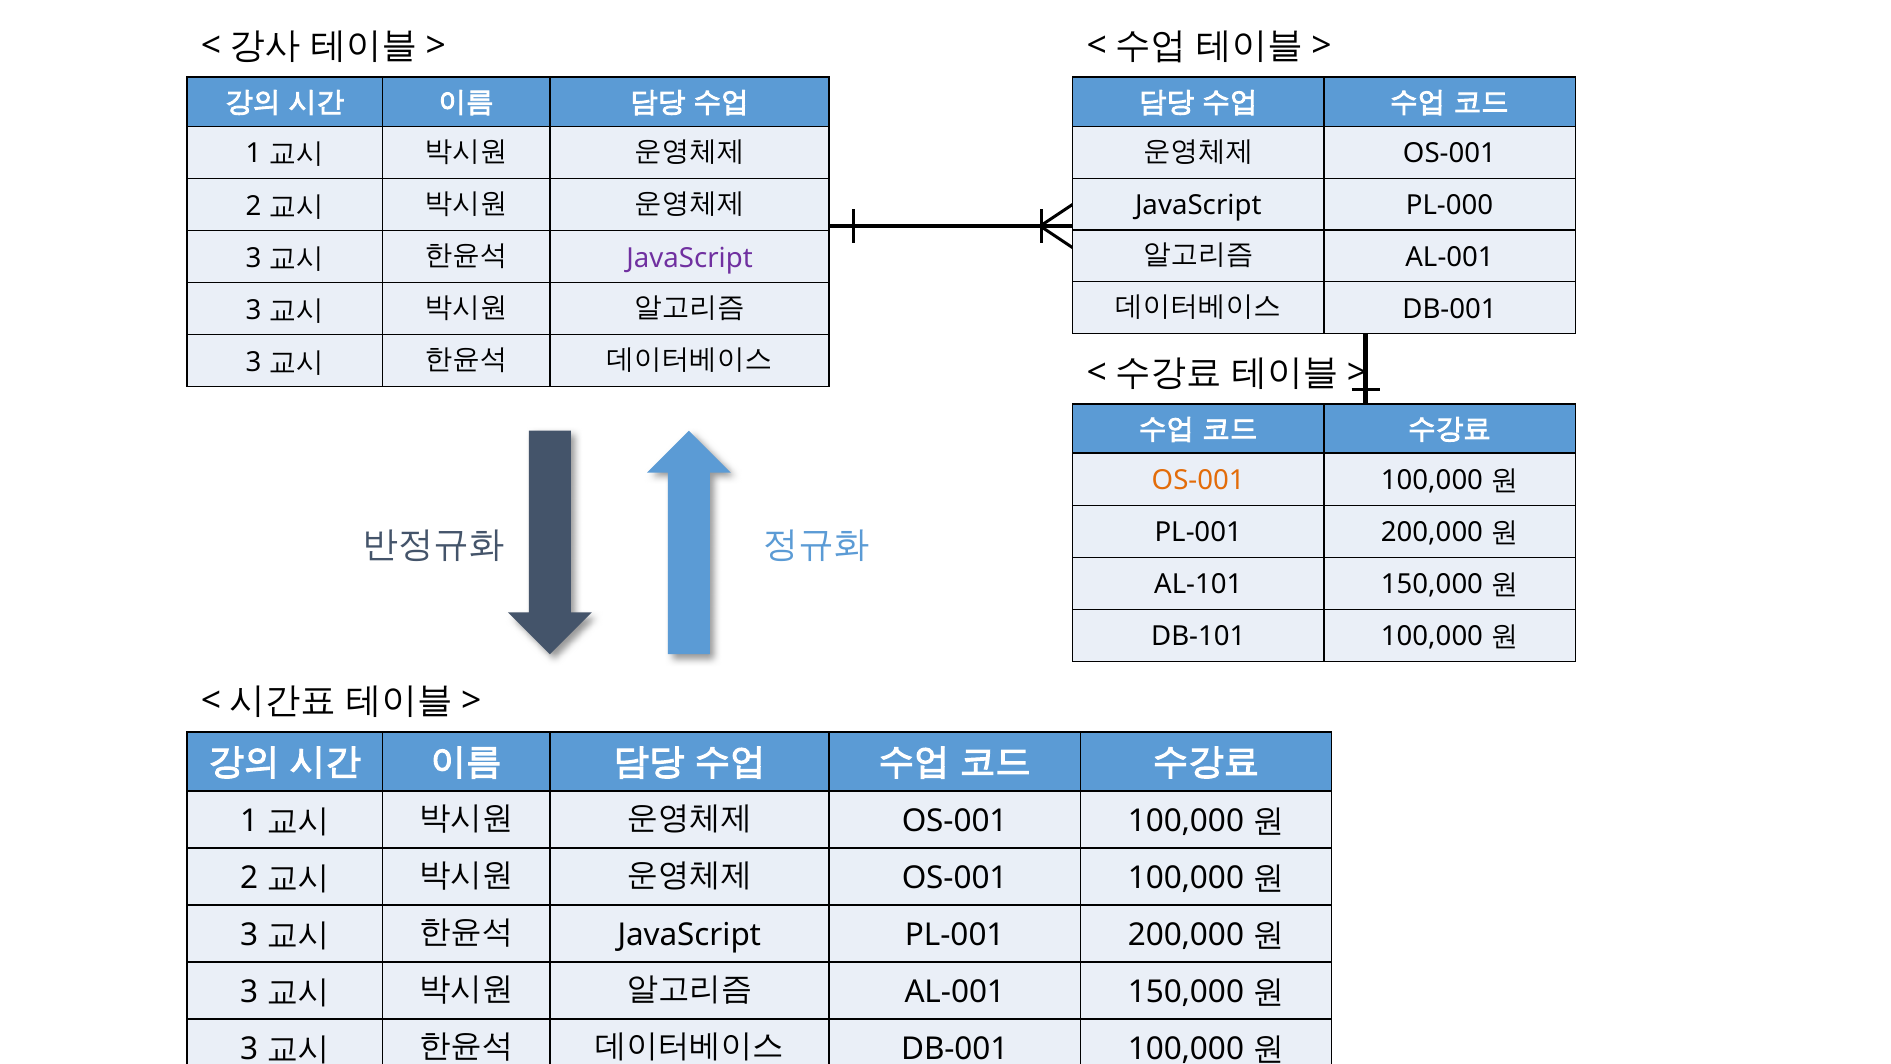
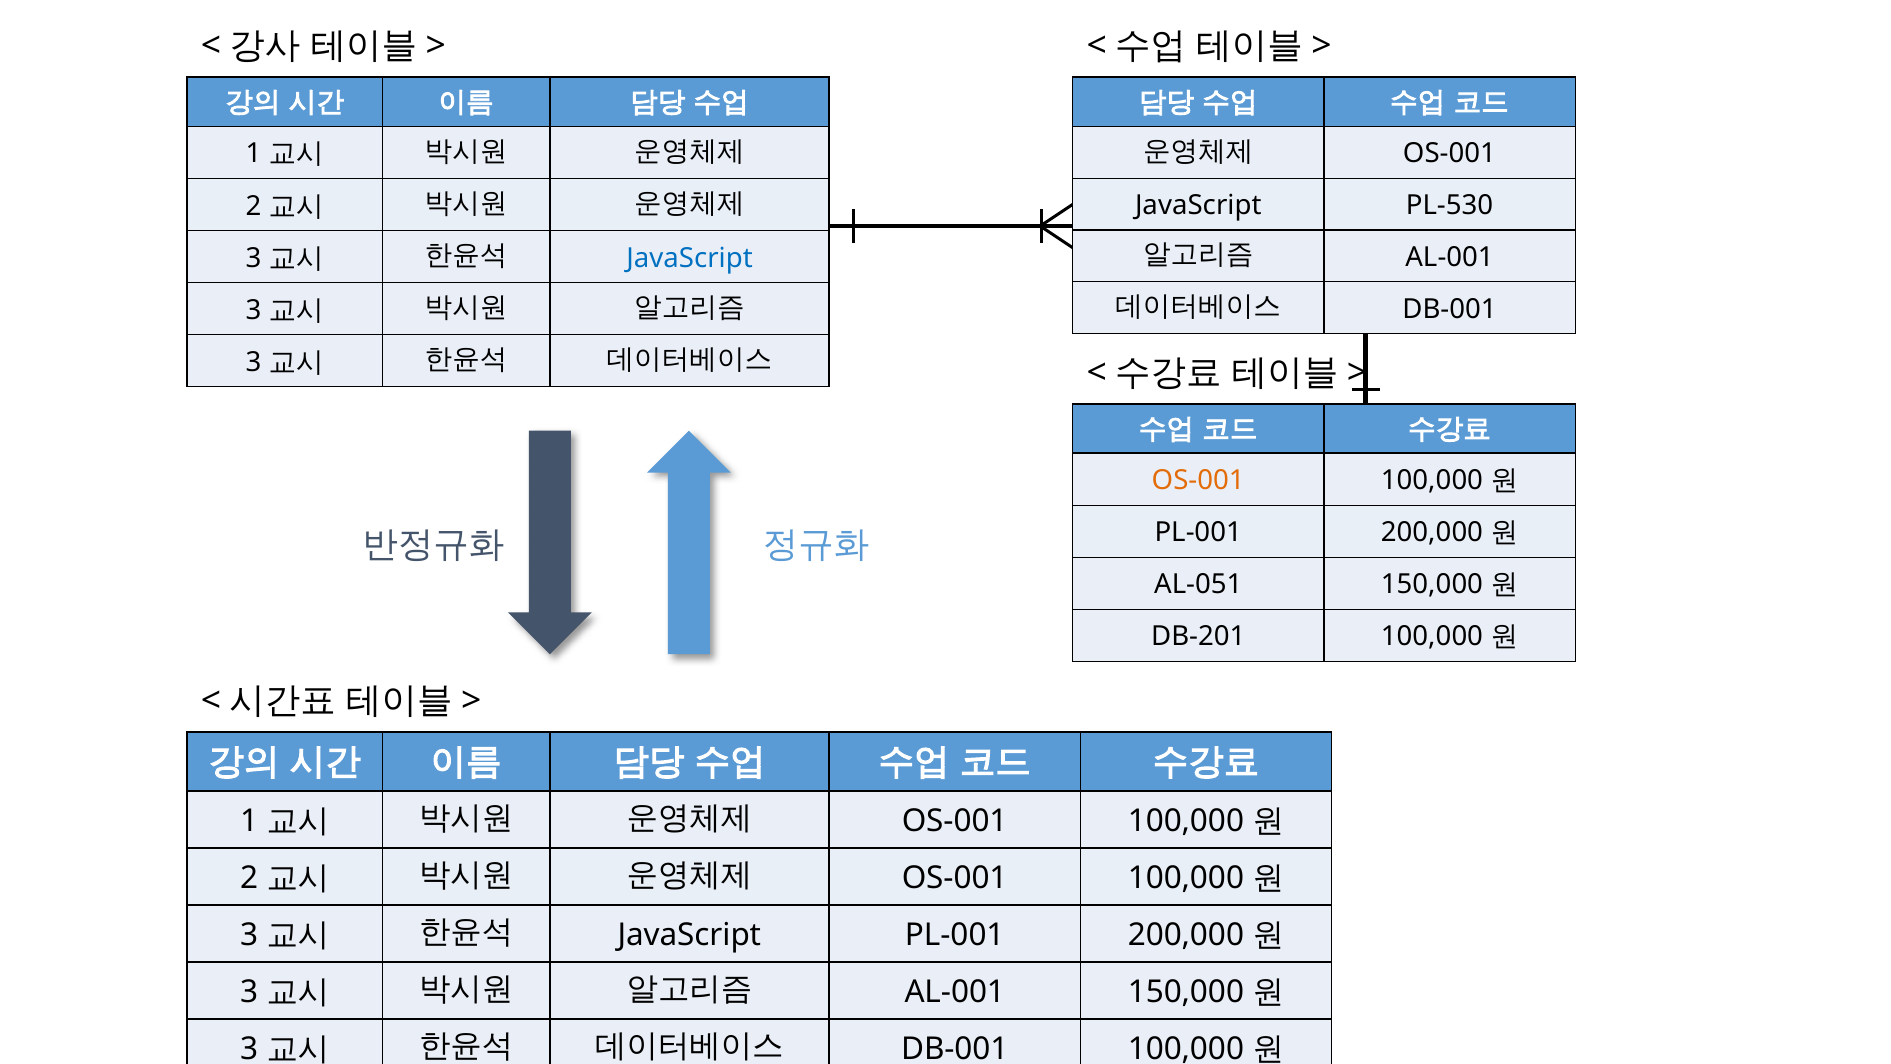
PL-000: PL-000 -> PL-530 (1450, 206)
JavaScript colour: purple -> blue (690, 258)
AL-101: AL-101 -> AL-051 (1198, 585)
DB-101: DB-101 -> DB-201 (1198, 637)
